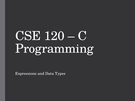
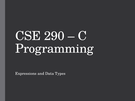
120: 120 -> 290 (54, 36)
